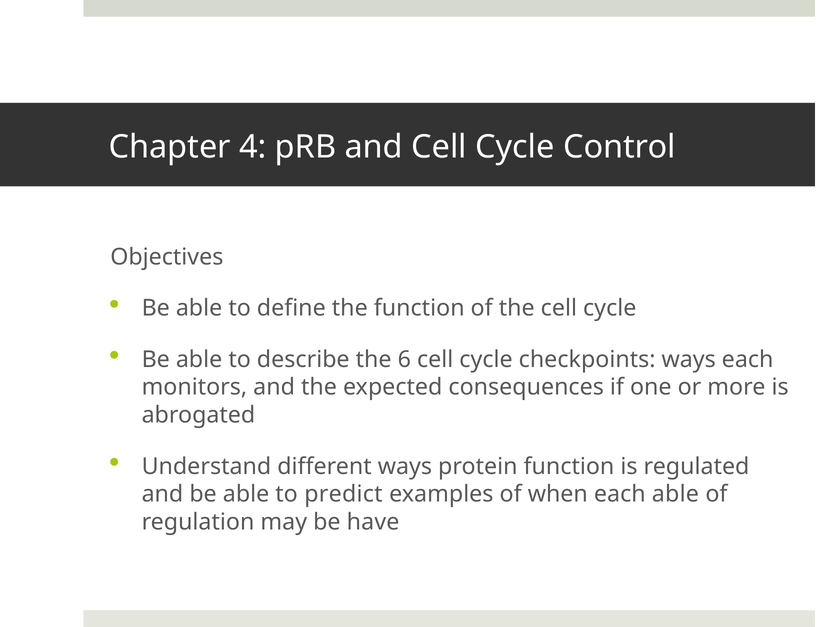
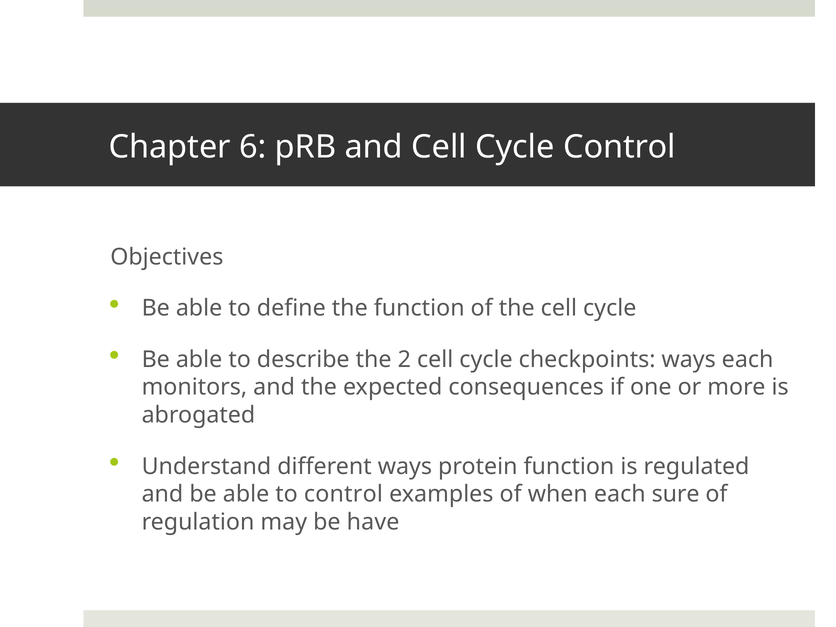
4: 4 -> 6 (253, 147)
6: 6 -> 2 (404, 359)
to predict: predict -> control (343, 494)
each able: able -> sure (676, 494)
